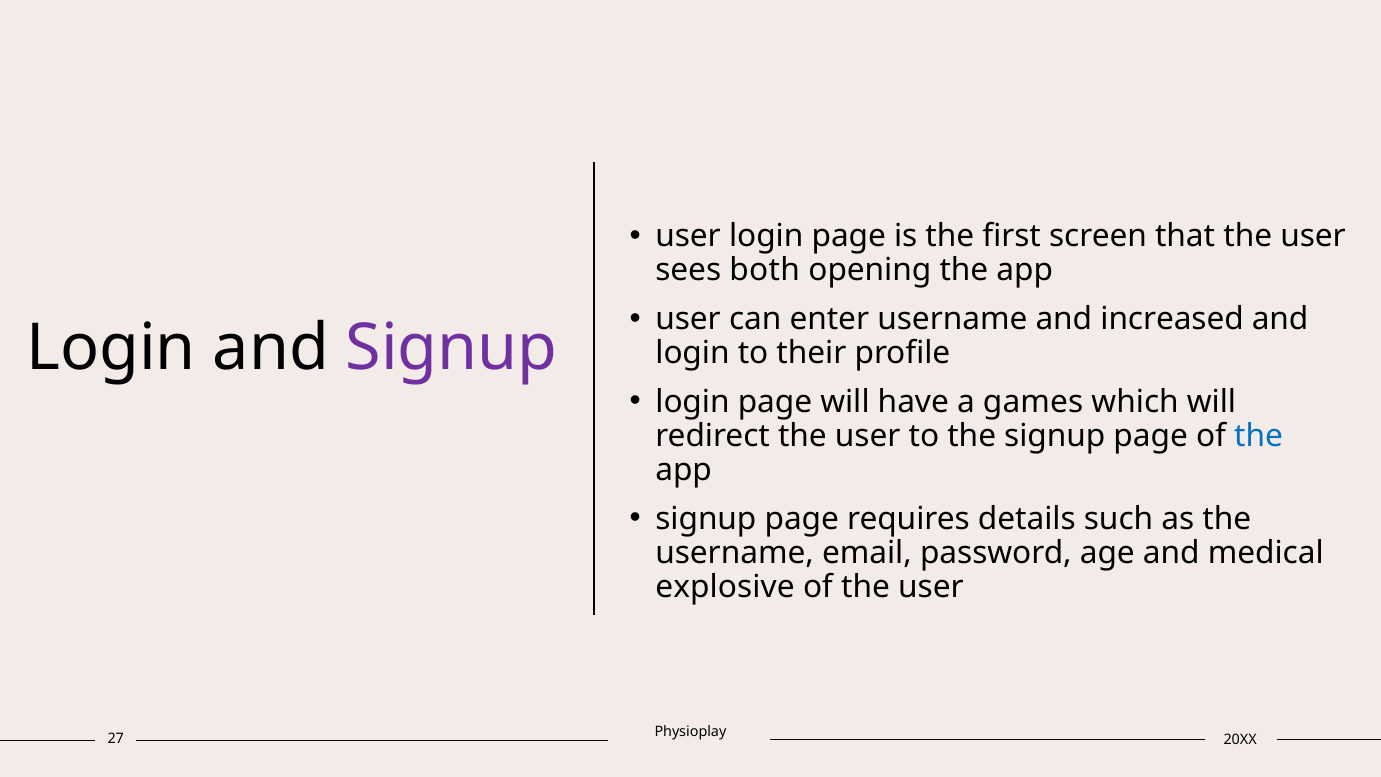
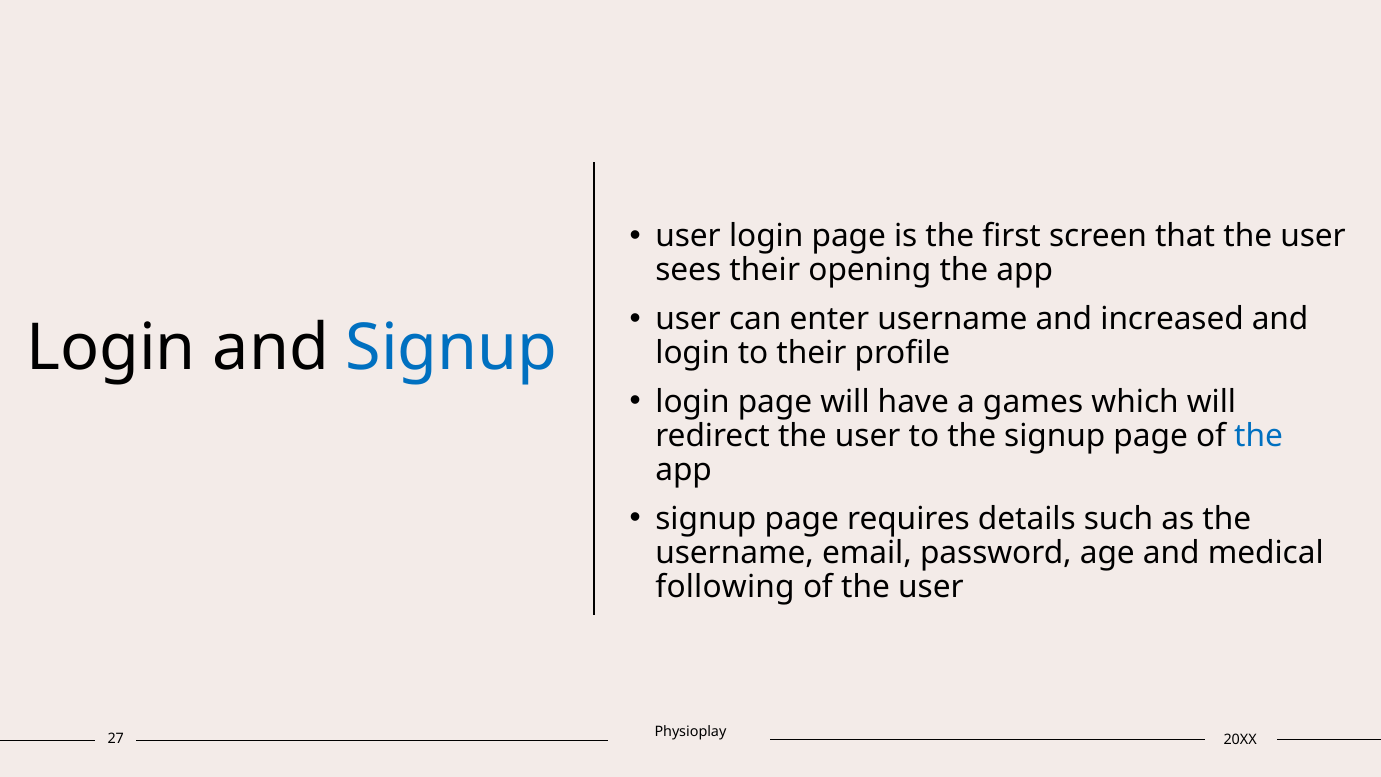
sees both: both -> their (765, 270)
Signup colour: purple -> blue (452, 348)
explosive: explosive -> following (725, 587)
